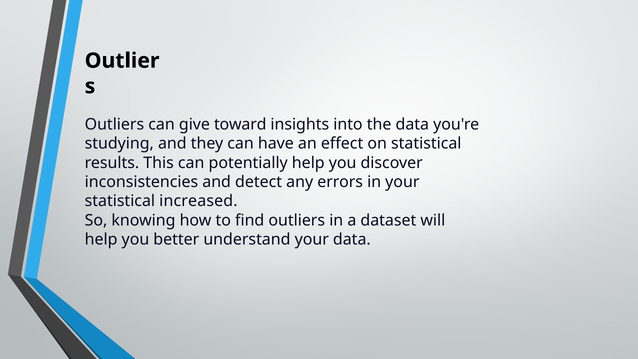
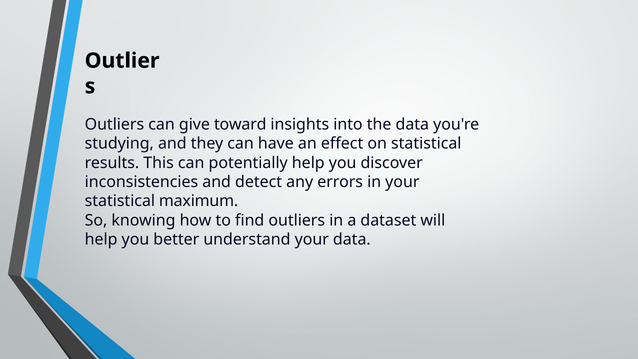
increased: increased -> maximum (199, 201)
